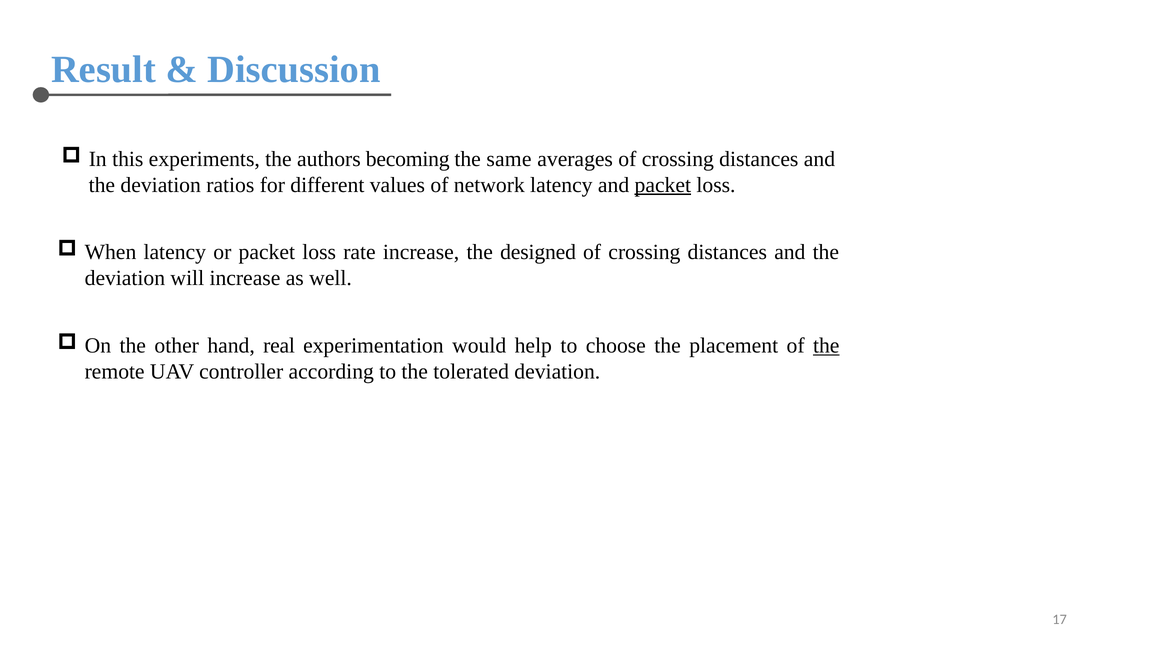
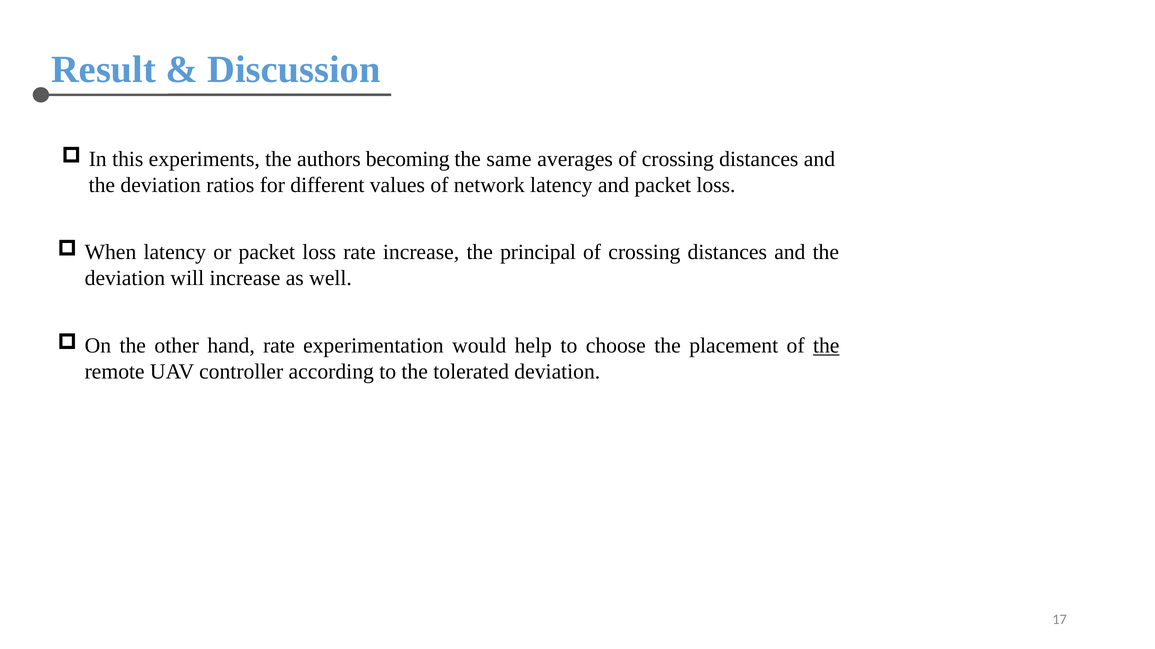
packet underline: present -> none (663, 185)
designed: designed -> principal (538, 253)
hand real: real -> rate (279, 346)
